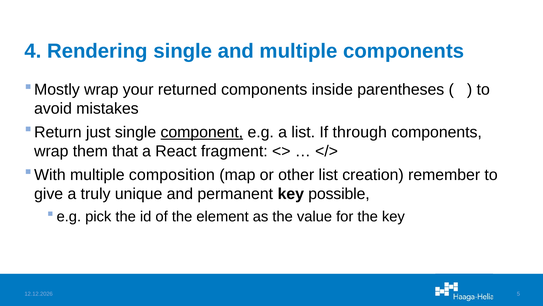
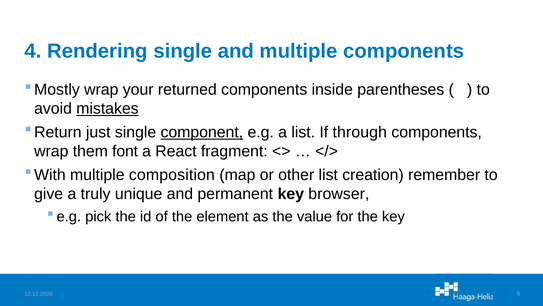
mistakes underline: none -> present (107, 109)
that: that -> font (125, 151)
possible: possible -> browser (339, 193)
